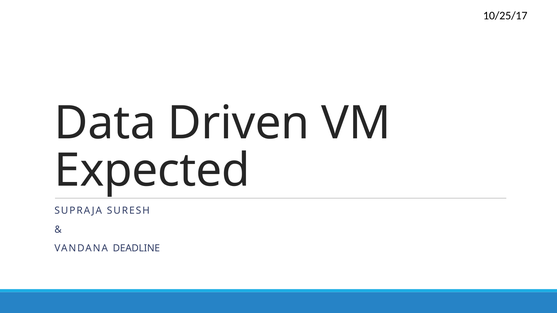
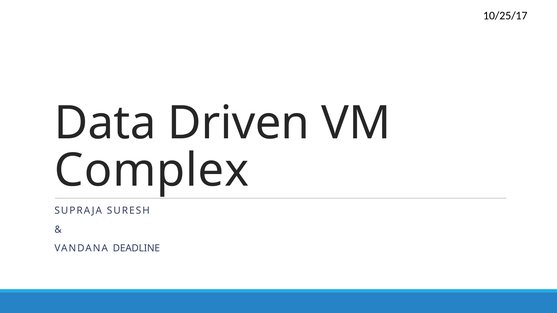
Expected: Expected -> Complex (152, 171)
